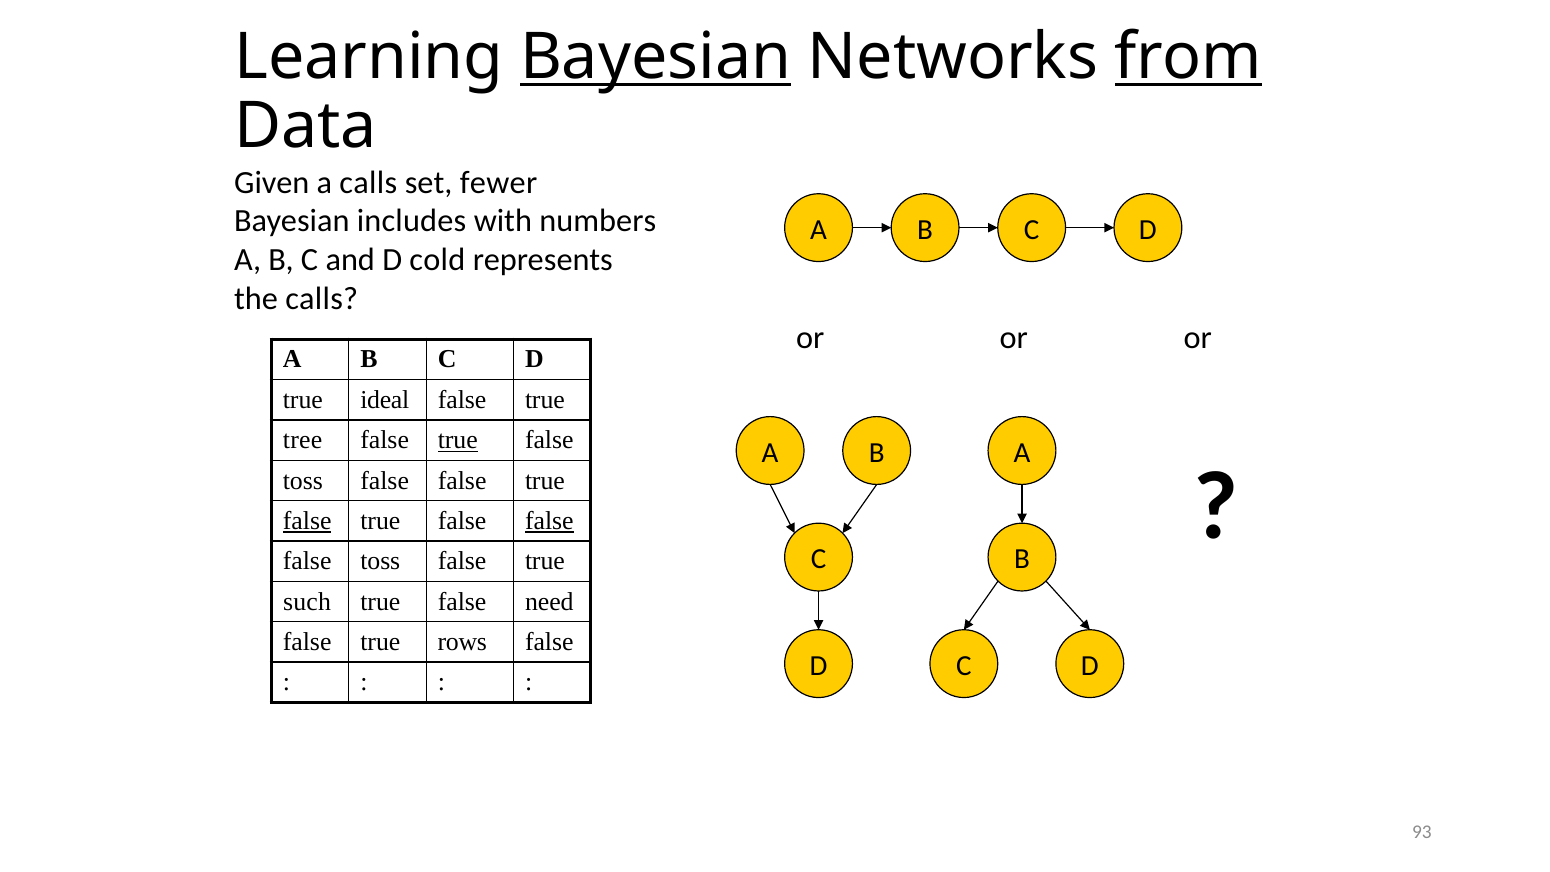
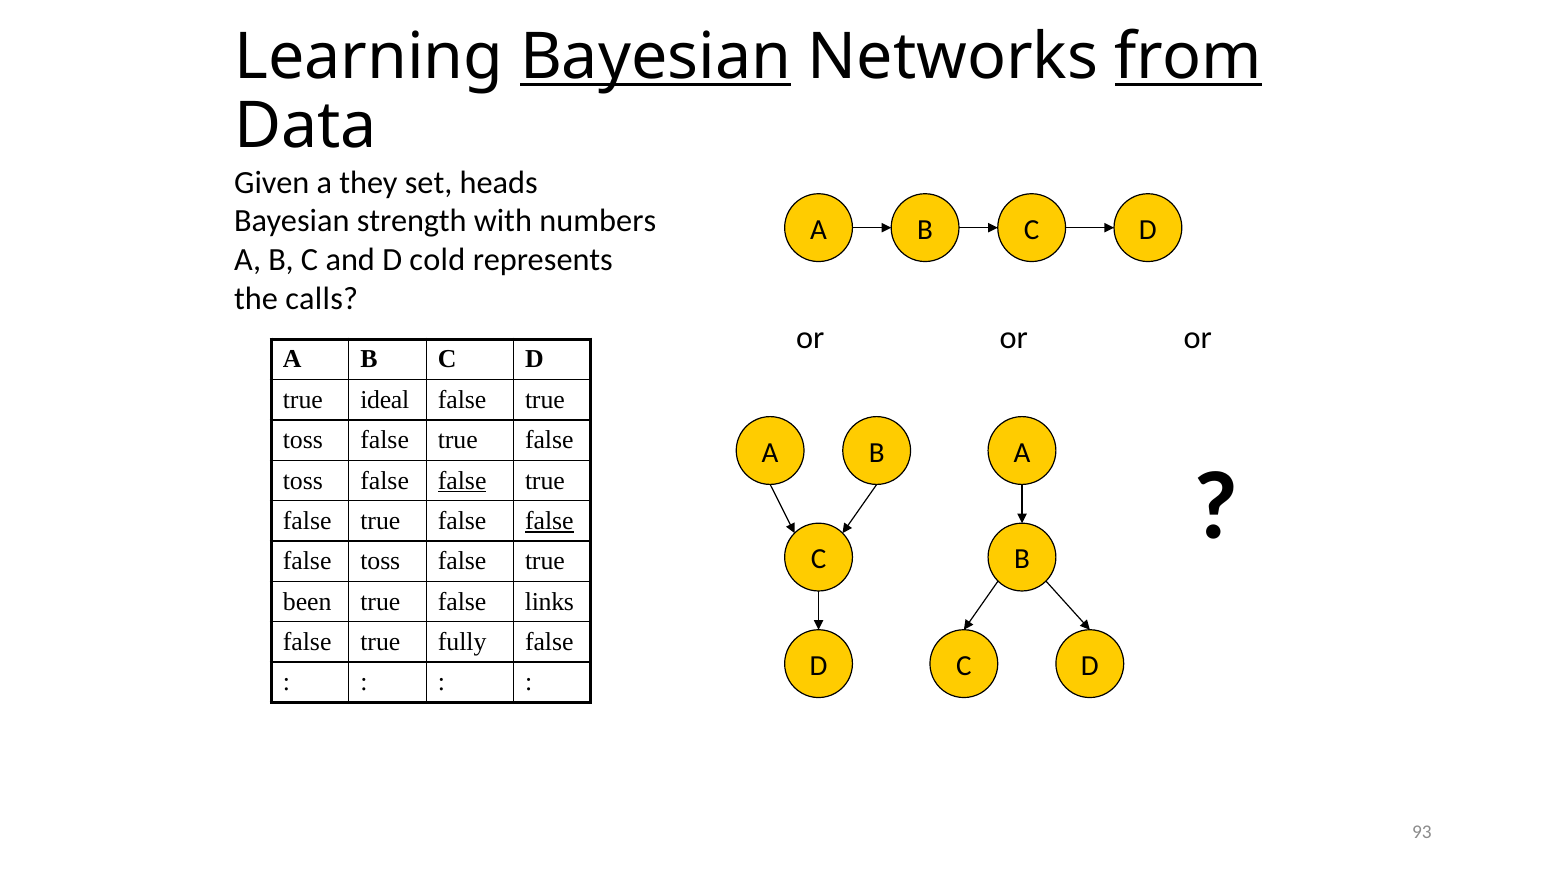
a calls: calls -> they (369, 182)
fewer: fewer -> heads (499, 182)
includes: includes -> strength (412, 221)
tree: tree -> toss (303, 440)
true underline: present -> none (458, 440)
false underline: none -> present (462, 481)
false underline: present -> none (307, 521)
such: such -> been (307, 602)
need: need -> links (549, 602)
rows: rows -> fully (462, 642)
